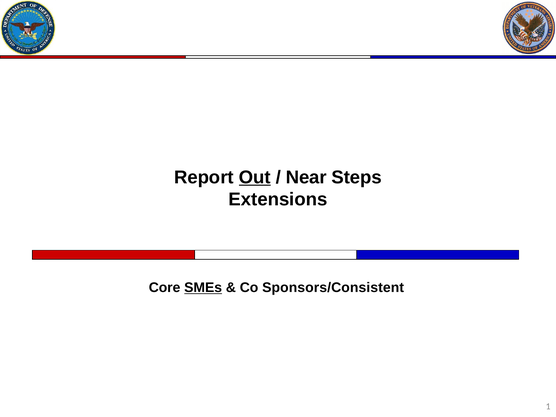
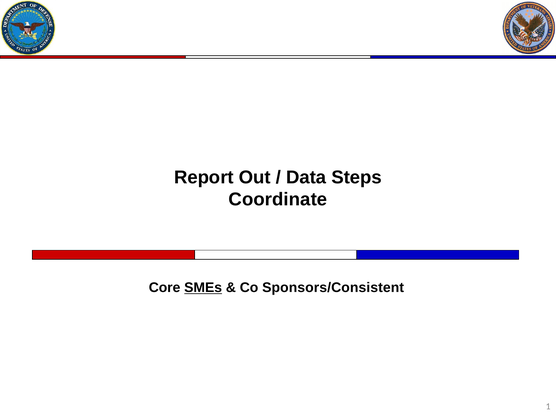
Out underline: present -> none (255, 177)
Near: Near -> Data (306, 177)
Extensions: Extensions -> Coordinate (278, 200)
